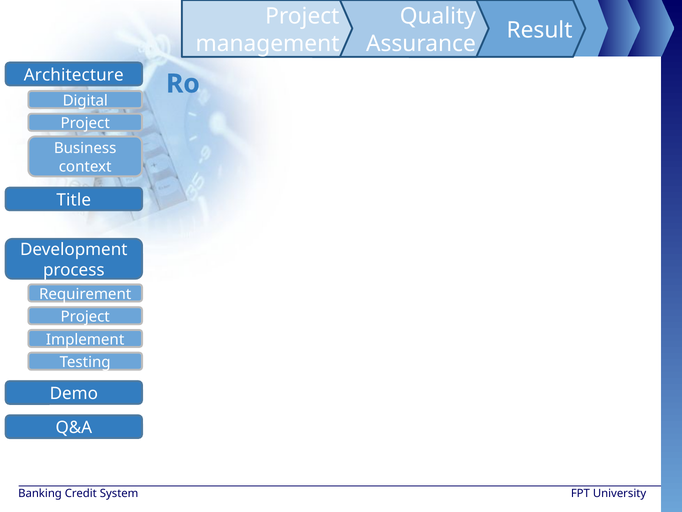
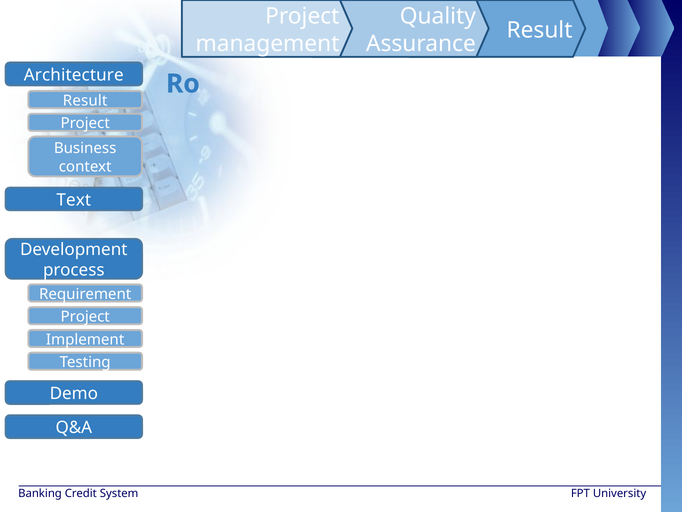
Digital: Digital -> Result (85, 100)
Title: Title -> Text (74, 200)
